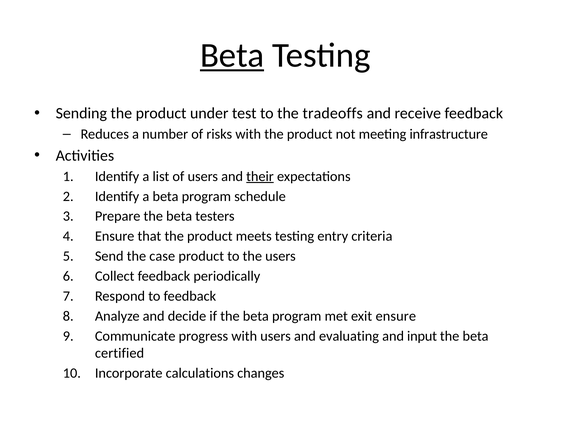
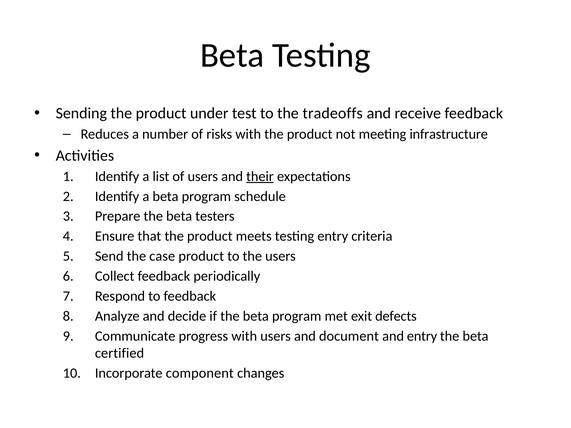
Beta underline: present -> none (232, 55)
exit ensure: ensure -> defects (396, 316)
evaluating: evaluating -> document (349, 336)
and input: input -> entry (422, 336)
calculations: calculations -> component (200, 373)
